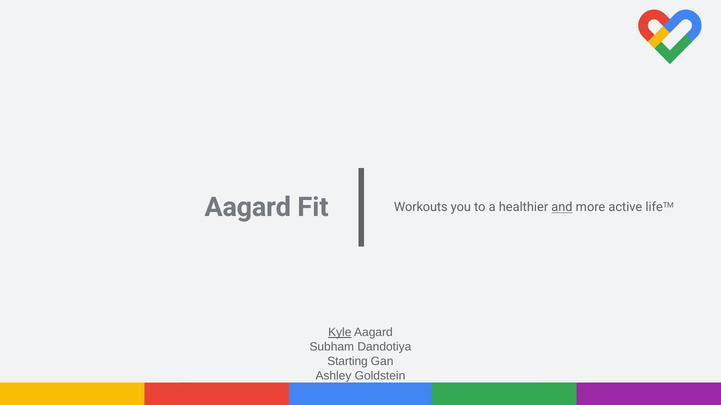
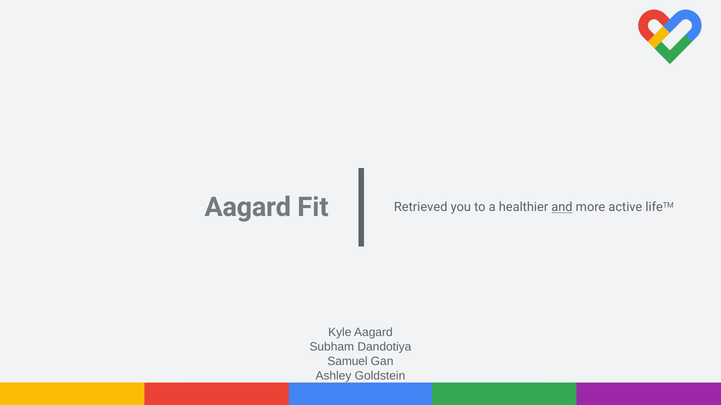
Workouts: Workouts -> Retrieved (421, 207)
Kyle underline: present -> none (340, 333)
Starting: Starting -> Samuel (348, 362)
